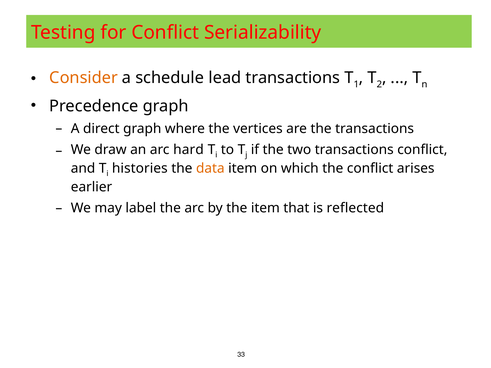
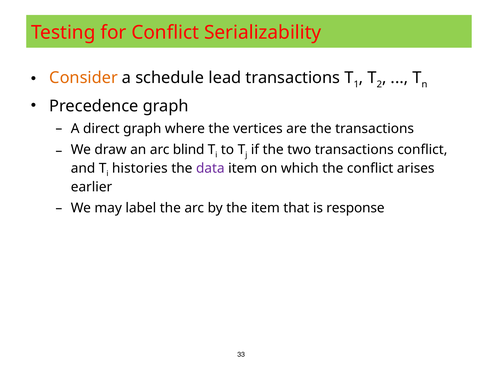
hard: hard -> blind (189, 150)
data colour: orange -> purple (210, 168)
reflected: reflected -> response (355, 208)
